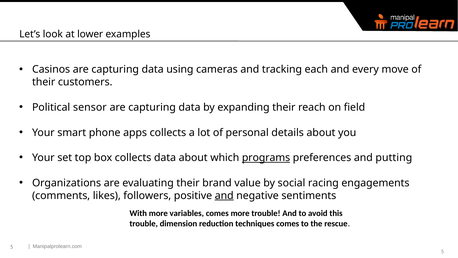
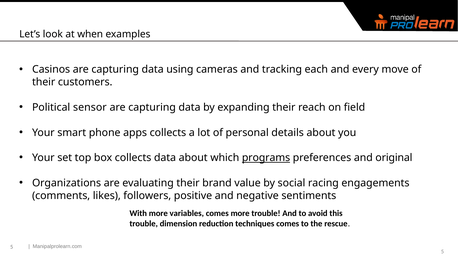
lower: lower -> when (90, 34)
putting: putting -> original (394, 158)
and underline: present -> none (224, 195)
